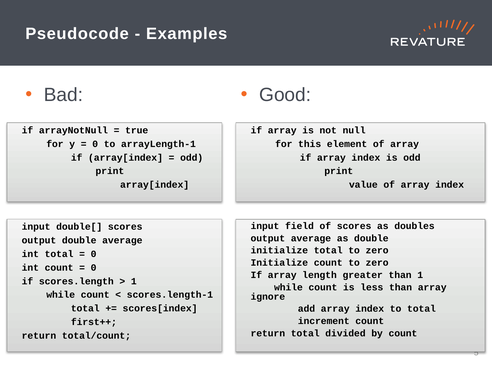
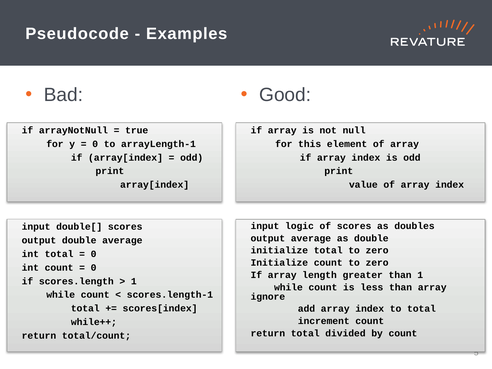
field: field -> logic (299, 226)
first++: first++ -> while++ (94, 322)
